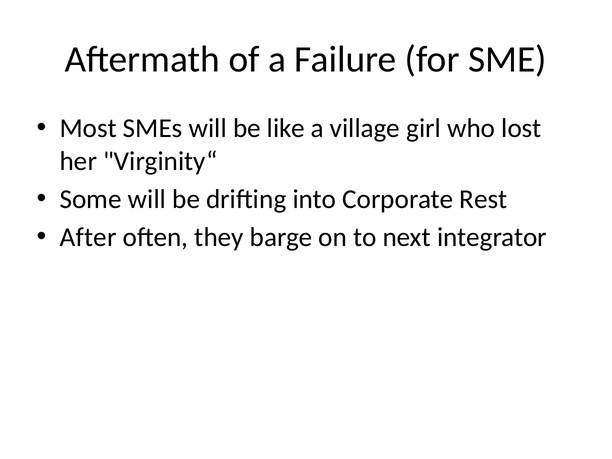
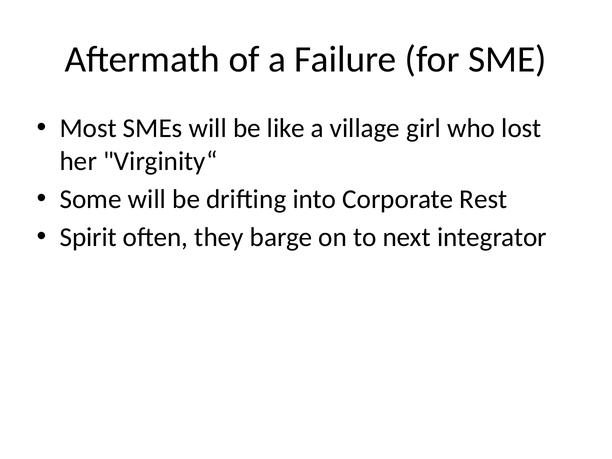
After: After -> Spirit (88, 237)
